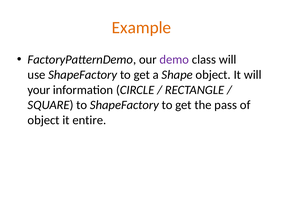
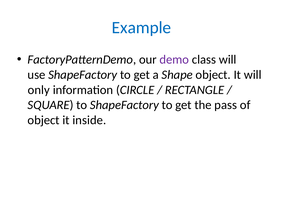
Example colour: orange -> blue (141, 27)
your: your -> only (39, 90)
entire: entire -> inside (89, 120)
